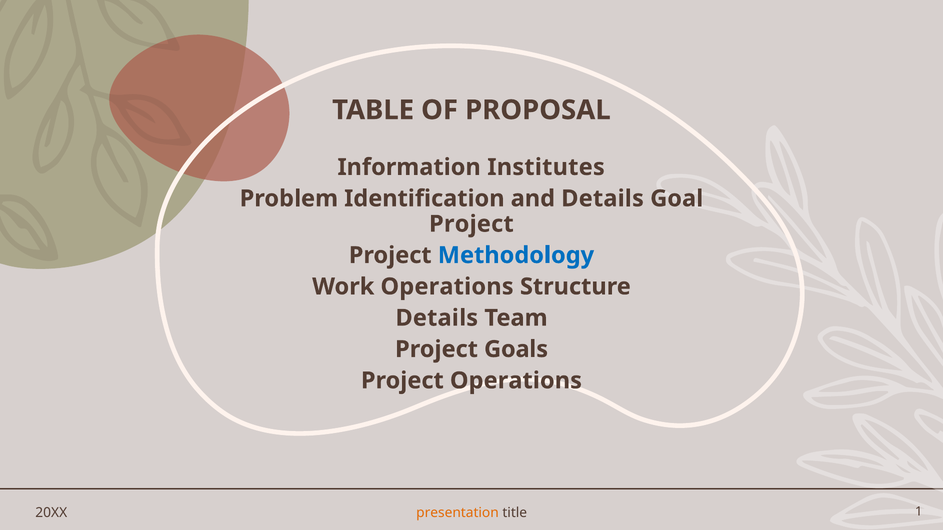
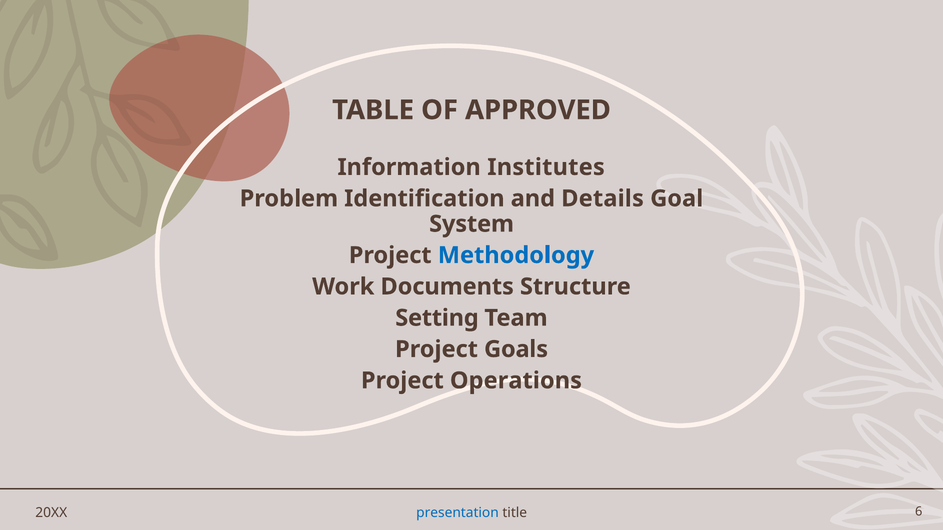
PROPOSAL: PROPOSAL -> APPROVED (538, 110)
Project: Project -> System (472, 224)
Work Operations: Operations -> Documents (447, 287)
Details: Details -> Setting (437, 318)
presentation colour: orange -> blue (458, 513)
1: 1 -> 6 (919, 512)
